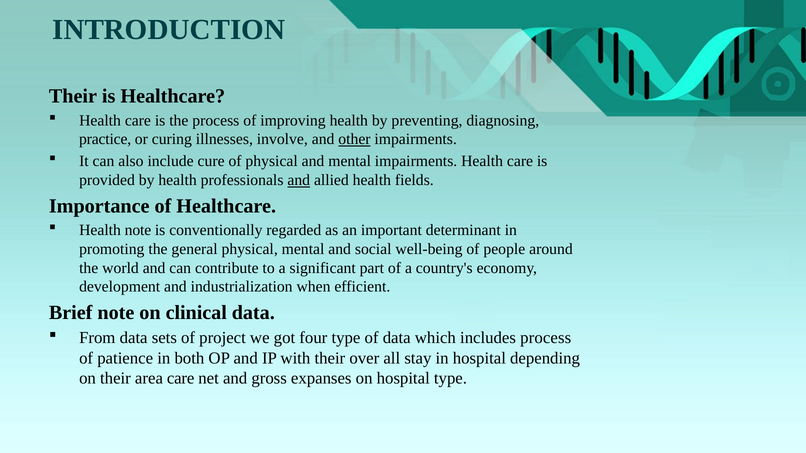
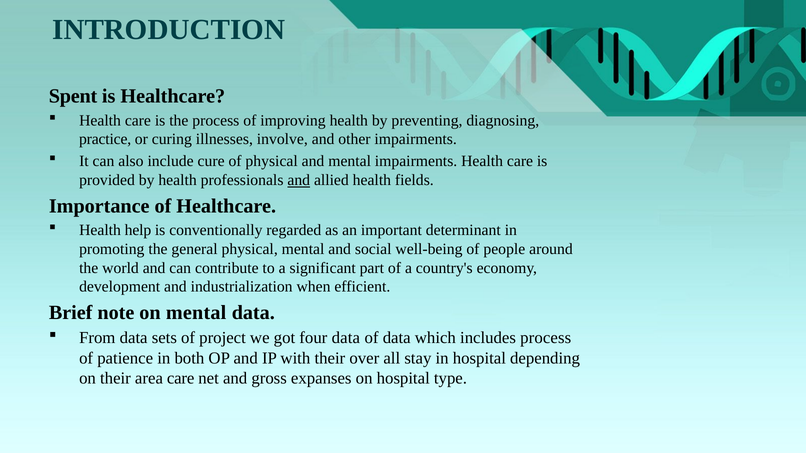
Their: Their -> Spent (73, 96)
other underline: present -> none (354, 139)
Health note: note -> help (138, 230)
on clinical: clinical -> mental (196, 313)
four type: type -> data (346, 338)
